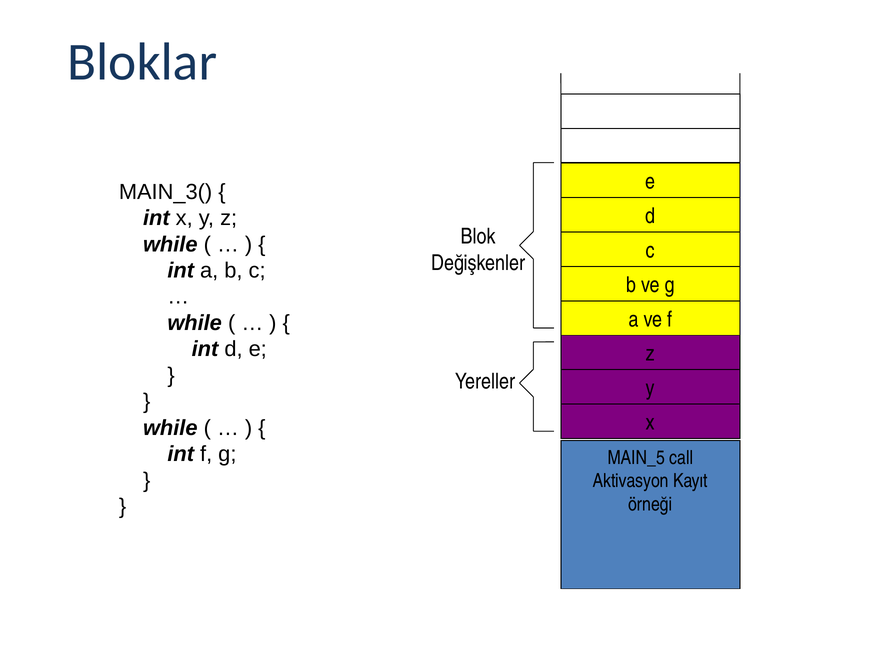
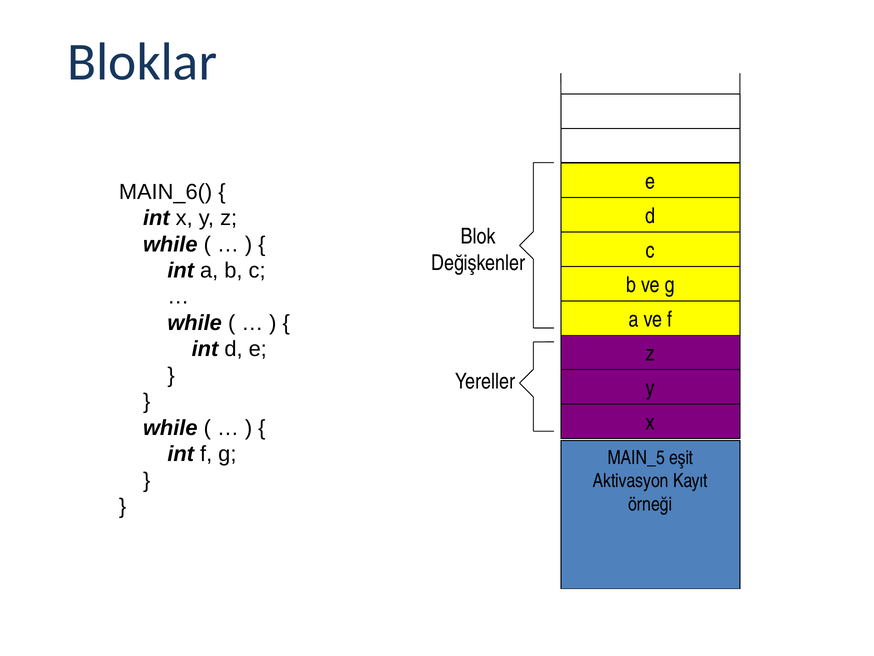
MAIN_3(: MAIN_3( -> MAIN_6( (166, 192)
call: call -> eşit (681, 457)
